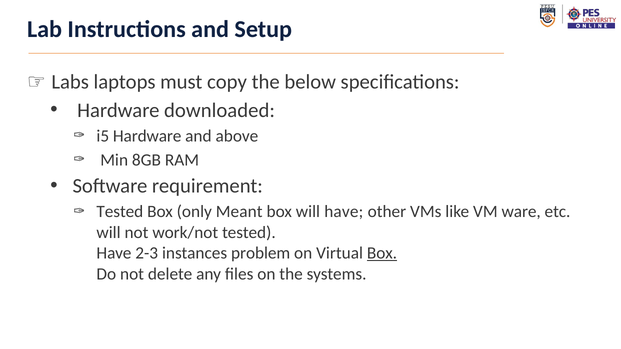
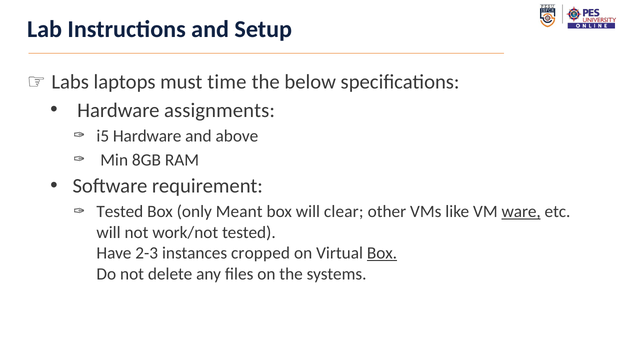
copy: copy -> time (227, 82)
downloaded: downloaded -> assignments (220, 110)
will have: have -> clear (344, 212)
ware underline: none -> present (521, 212)
problem: problem -> cropped (261, 253)
